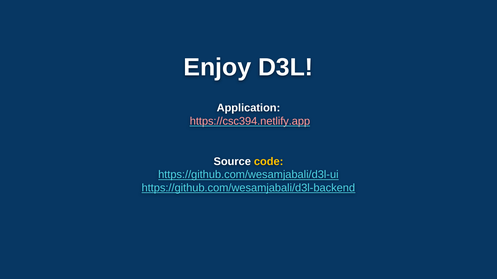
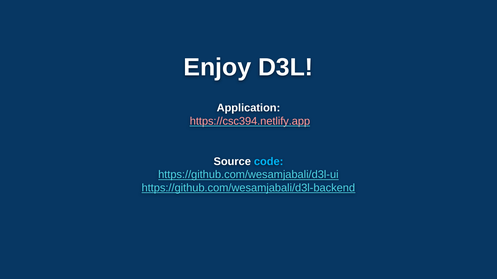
code colour: yellow -> light blue (269, 162)
